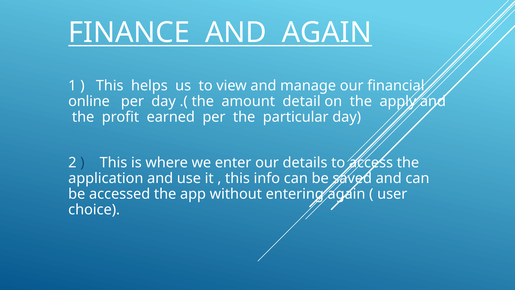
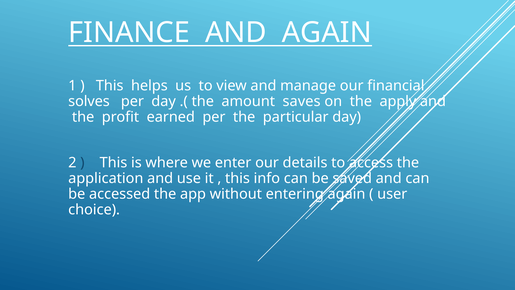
online: online -> solves (89, 101)
detail: detail -> saves (302, 101)
